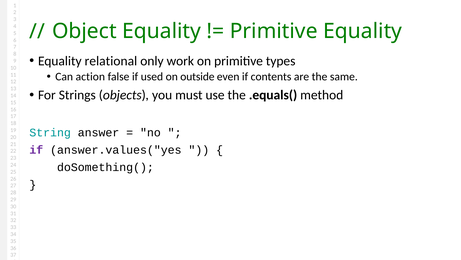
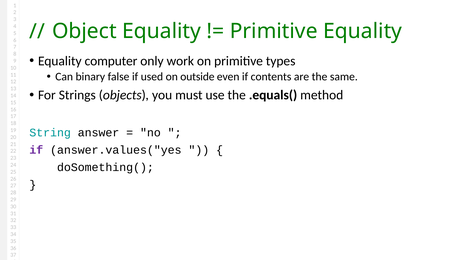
relational: relational -> computer (111, 61)
action: action -> binary (90, 77)
